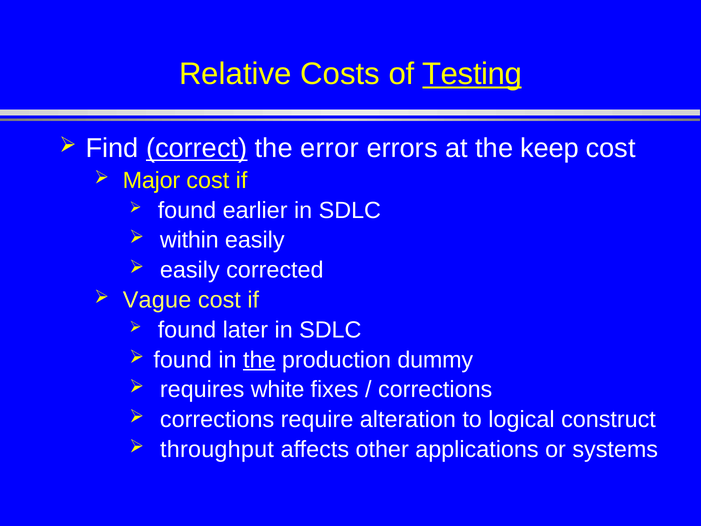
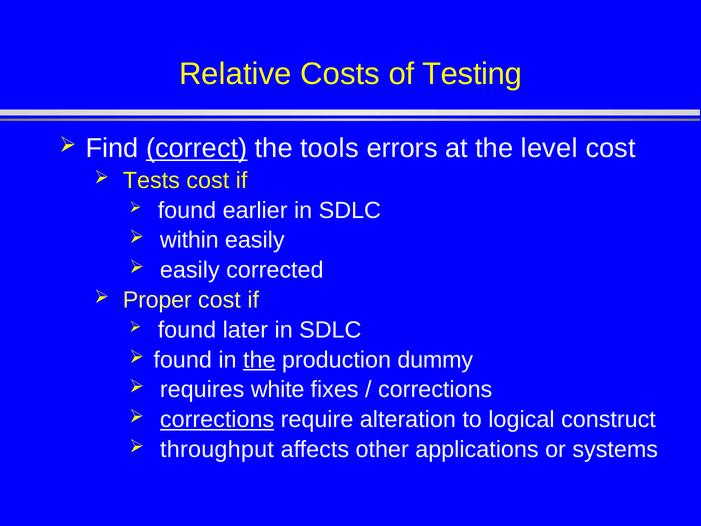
Testing underline: present -> none (472, 74)
error: error -> tools (329, 148)
keep: keep -> level (549, 148)
Major: Major -> Tests (151, 180)
Vague: Vague -> Proper (157, 300)
corrections underline: none -> present (217, 419)
